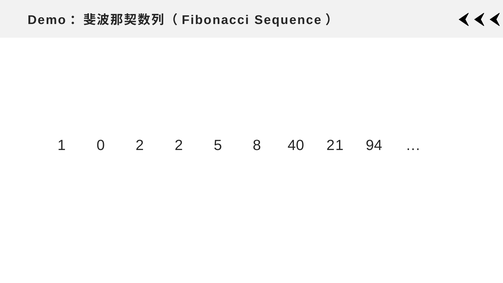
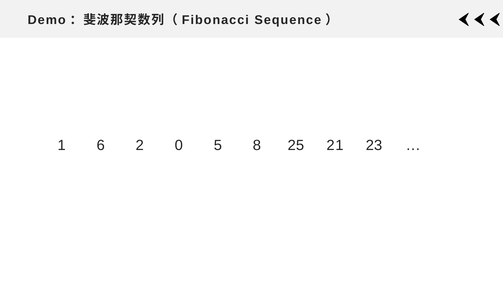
0: 0 -> 6 (101, 145)
2 2: 2 -> 0 (179, 145)
40: 40 -> 25 (296, 145)
94: 94 -> 23 (374, 145)
